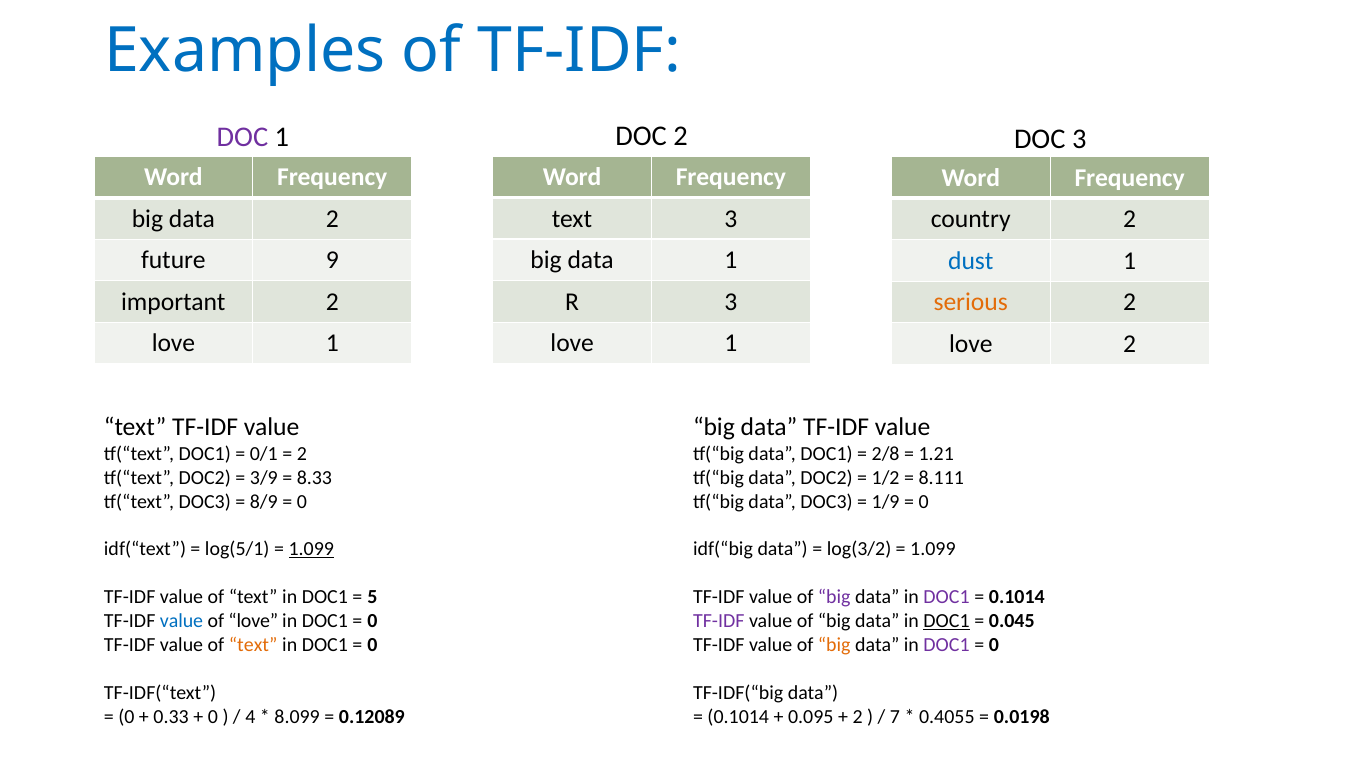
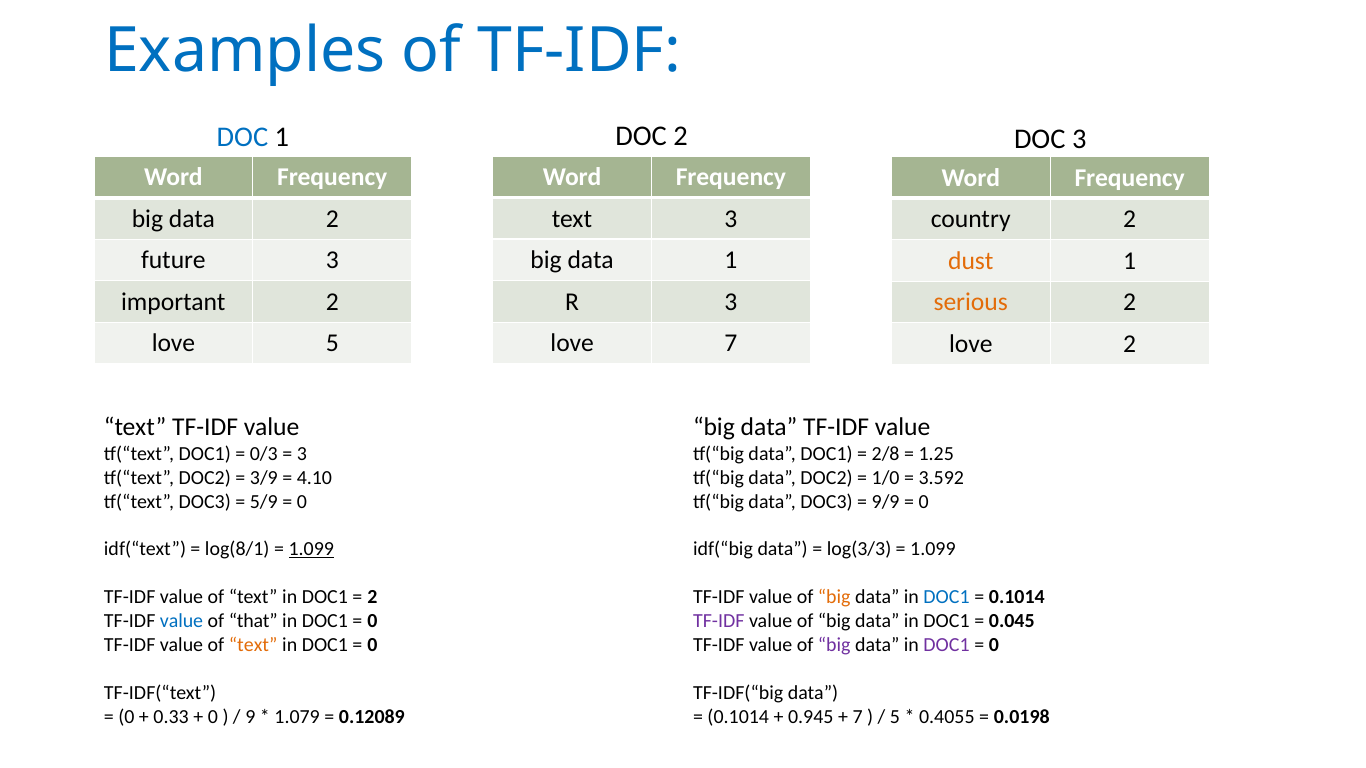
DOC colour: purple -> blue (242, 137)
future 9: 9 -> 3 (332, 260)
dust colour: blue -> orange (971, 261)
1: 1 -> 5 (332, 343)
1: 1 -> 7 (731, 343)
0/1: 0/1 -> 0/3 (264, 454)
2: 2 -> 3 (302, 454)
1.21: 1.21 -> 1.25 (936, 454)
8.33: 8.33 -> 4.10 (314, 478)
1/2: 1/2 -> 1/0 (886, 478)
8.111: 8.111 -> 3.592 (941, 478)
8/9: 8/9 -> 5/9 (264, 502)
1/9: 1/9 -> 9/9 (886, 502)
log(5/1: log(5/1 -> log(8/1 (237, 550)
log(3/2: log(3/2 -> log(3/3 (859, 550)
5: 5 -> 2 (372, 597)
big colour: purple -> orange (834, 597)
DOC1 colour: purple -> blue (947, 597)
of love: love -> that (253, 621)
DOC1 underline: present -> none (947, 621)
big colour: orange -> purple (834, 645)
4: 4 -> 9 (250, 717)
8.099: 8.099 -> 1.079 (297, 717)
0.095: 0.095 -> 0.945 (811, 717)
2: 2 -> 7 (858, 717)
7: 7 -> 5 (895, 717)
